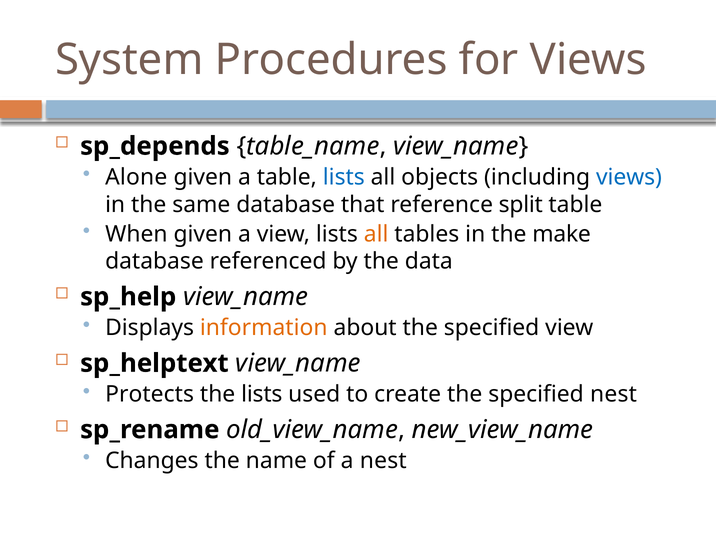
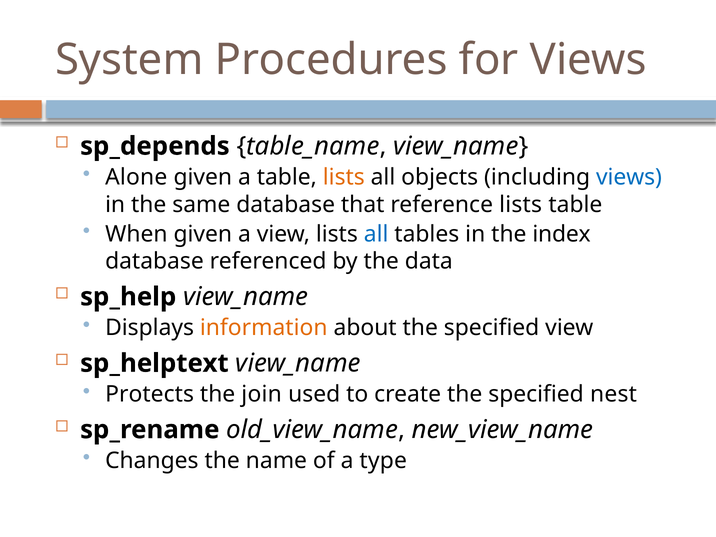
lists colour: blue -> orange (344, 177)
reference split: split -> lists (521, 205)
all colour: orange -> blue (376, 234)
make: make -> index (562, 234)
the lists: lists -> join (262, 394)
a nest: nest -> type (383, 461)
